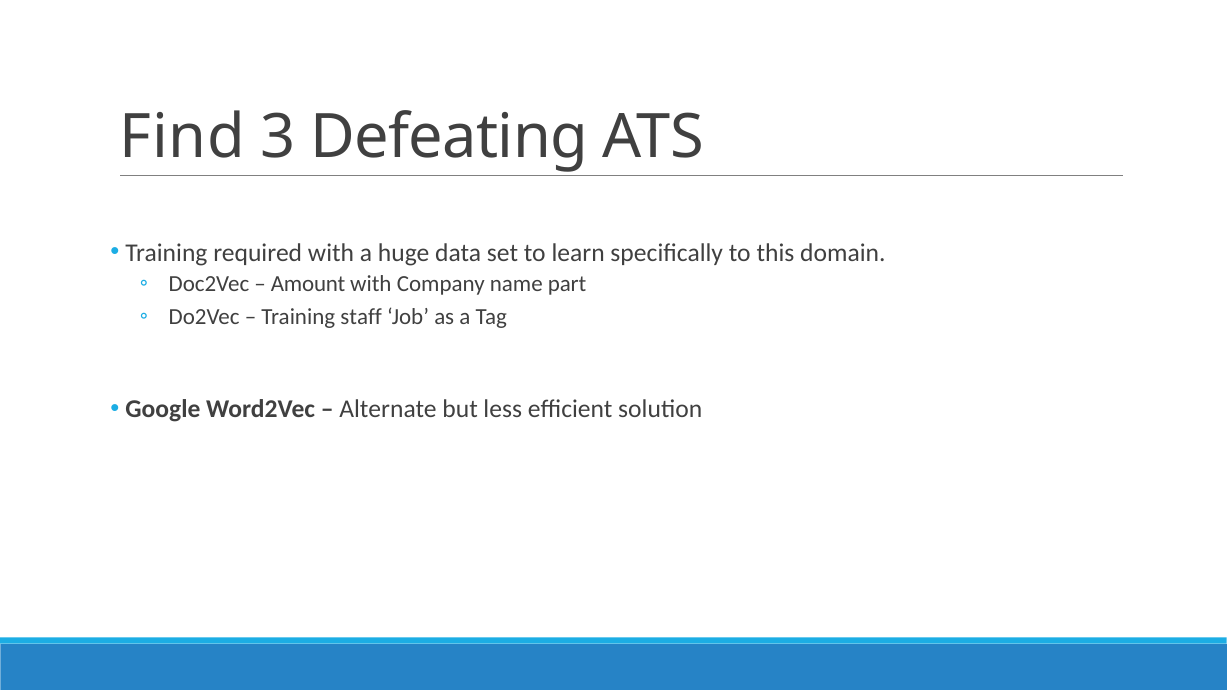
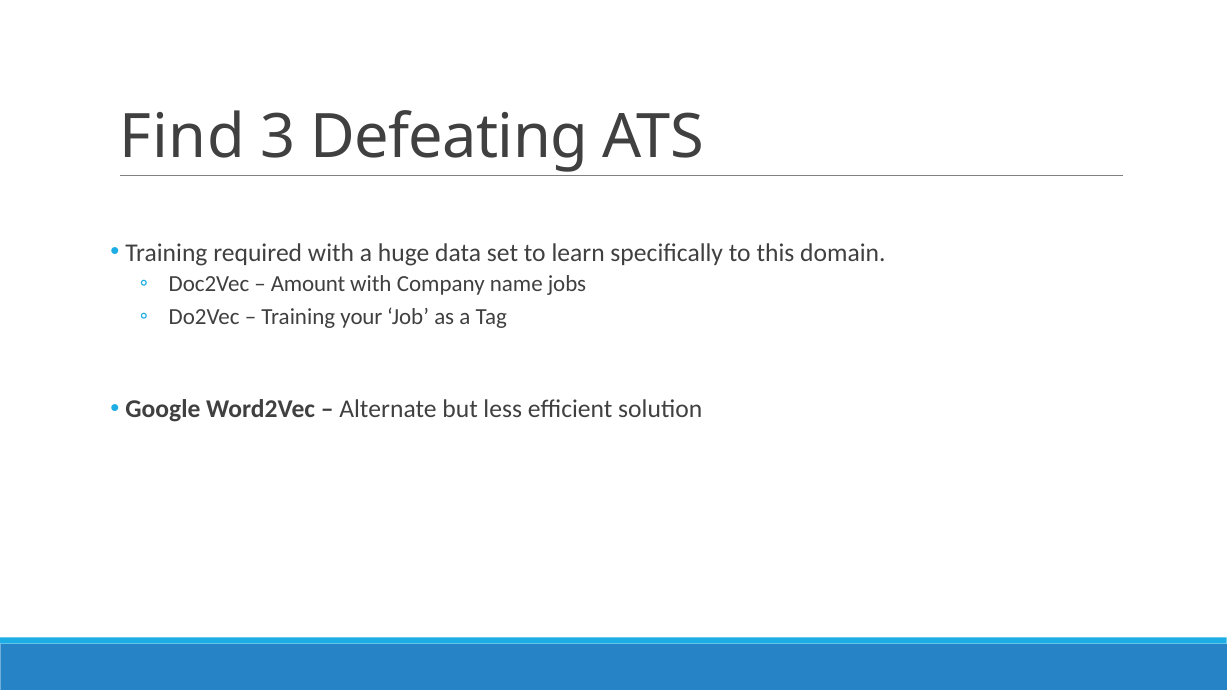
part: part -> jobs (567, 284)
staff: staff -> your (361, 317)
